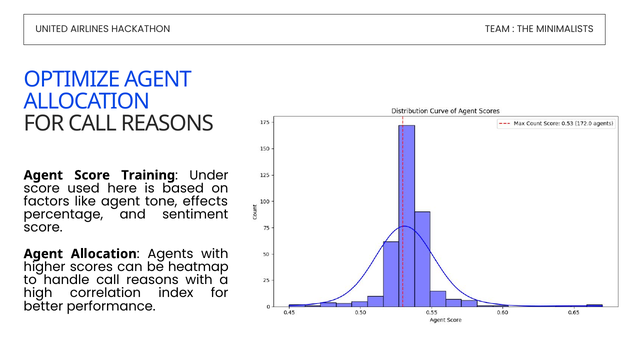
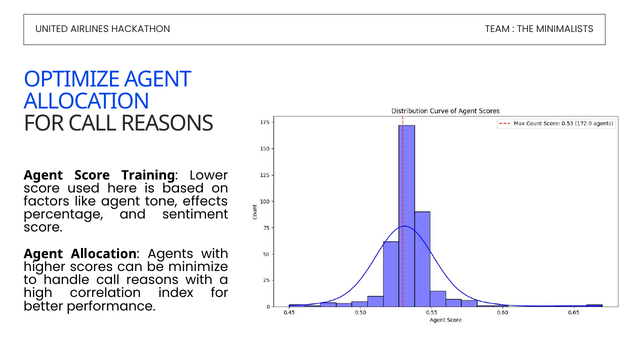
Under: Under -> Lower (209, 175)
heatmap: heatmap -> minimize (198, 267)
